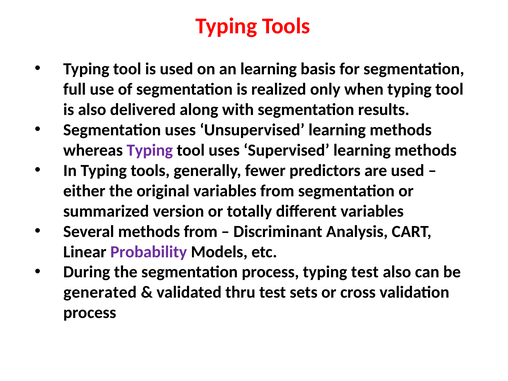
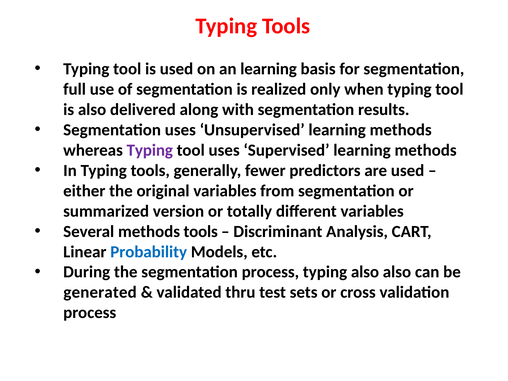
methods from: from -> tools (201, 231)
Probability colour: purple -> blue (149, 252)
typing test: test -> also (365, 272)
